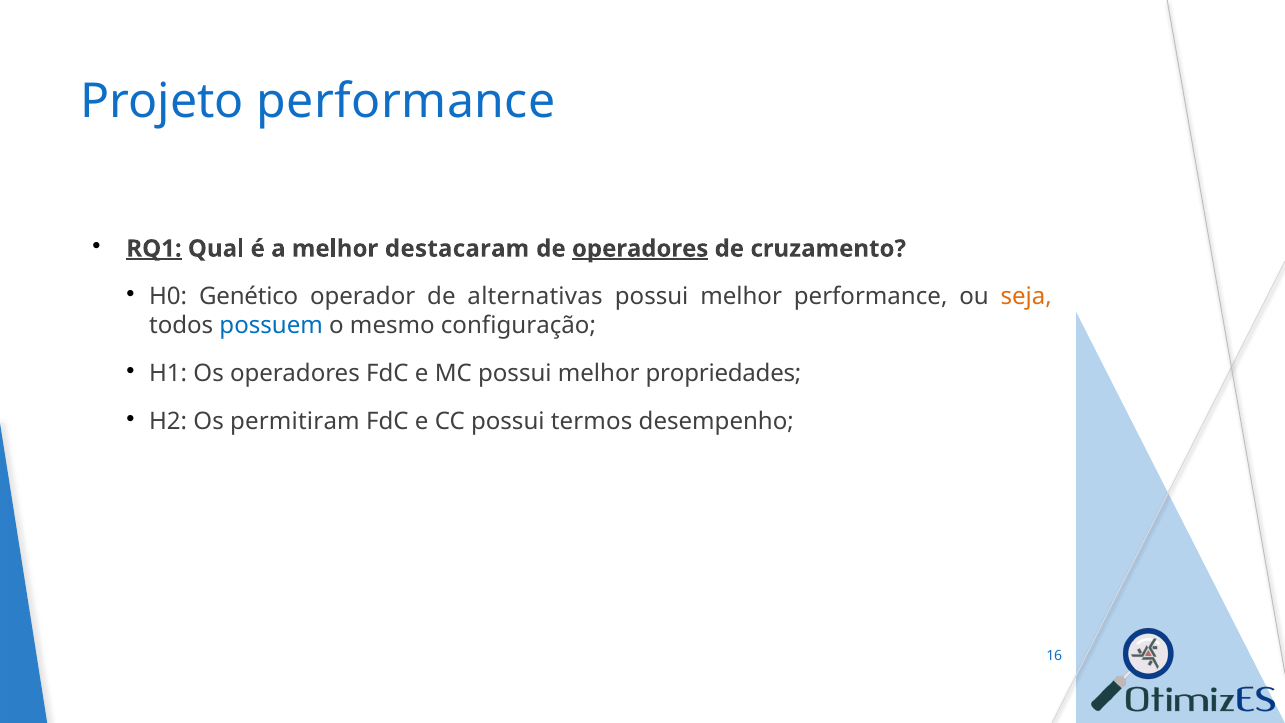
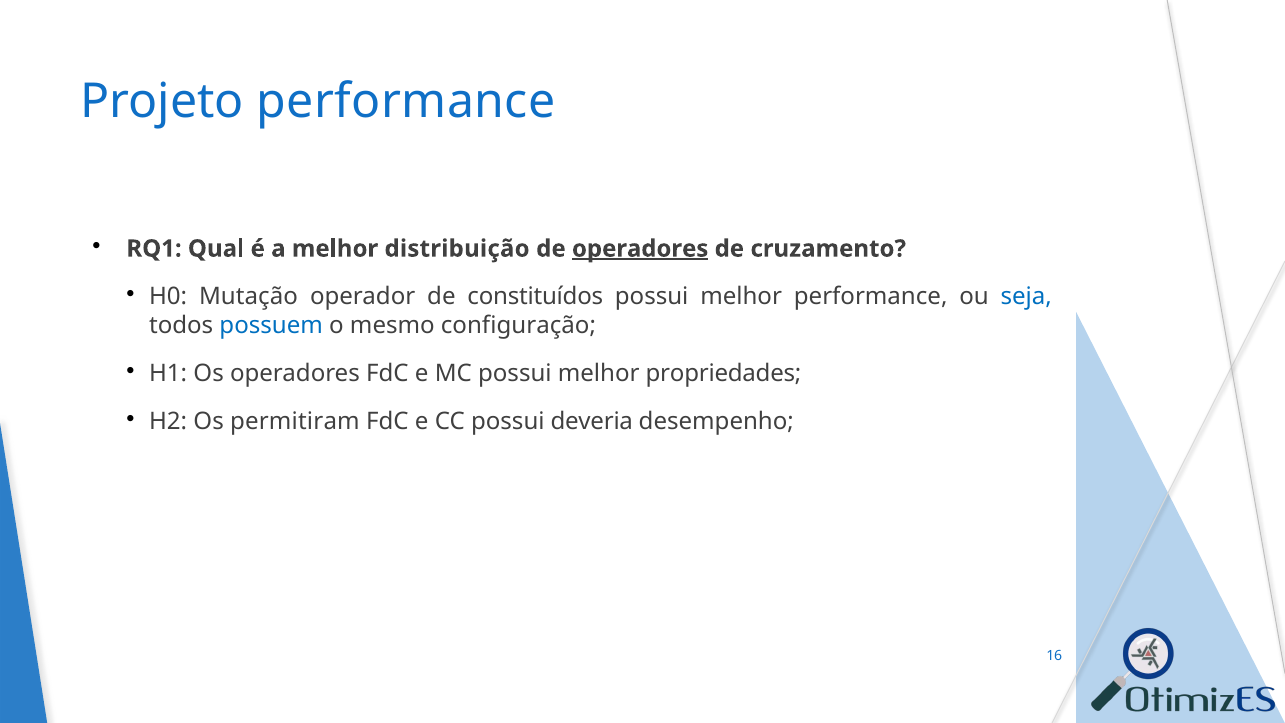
RQ1 underline: present -> none (154, 249)
destacaram: destacaram -> distribuição (457, 249)
Genético: Genético -> Mutação (249, 297)
alternativas: alternativas -> constituídos (535, 297)
seja colour: orange -> blue (1026, 297)
termos: termos -> deveria (592, 421)
